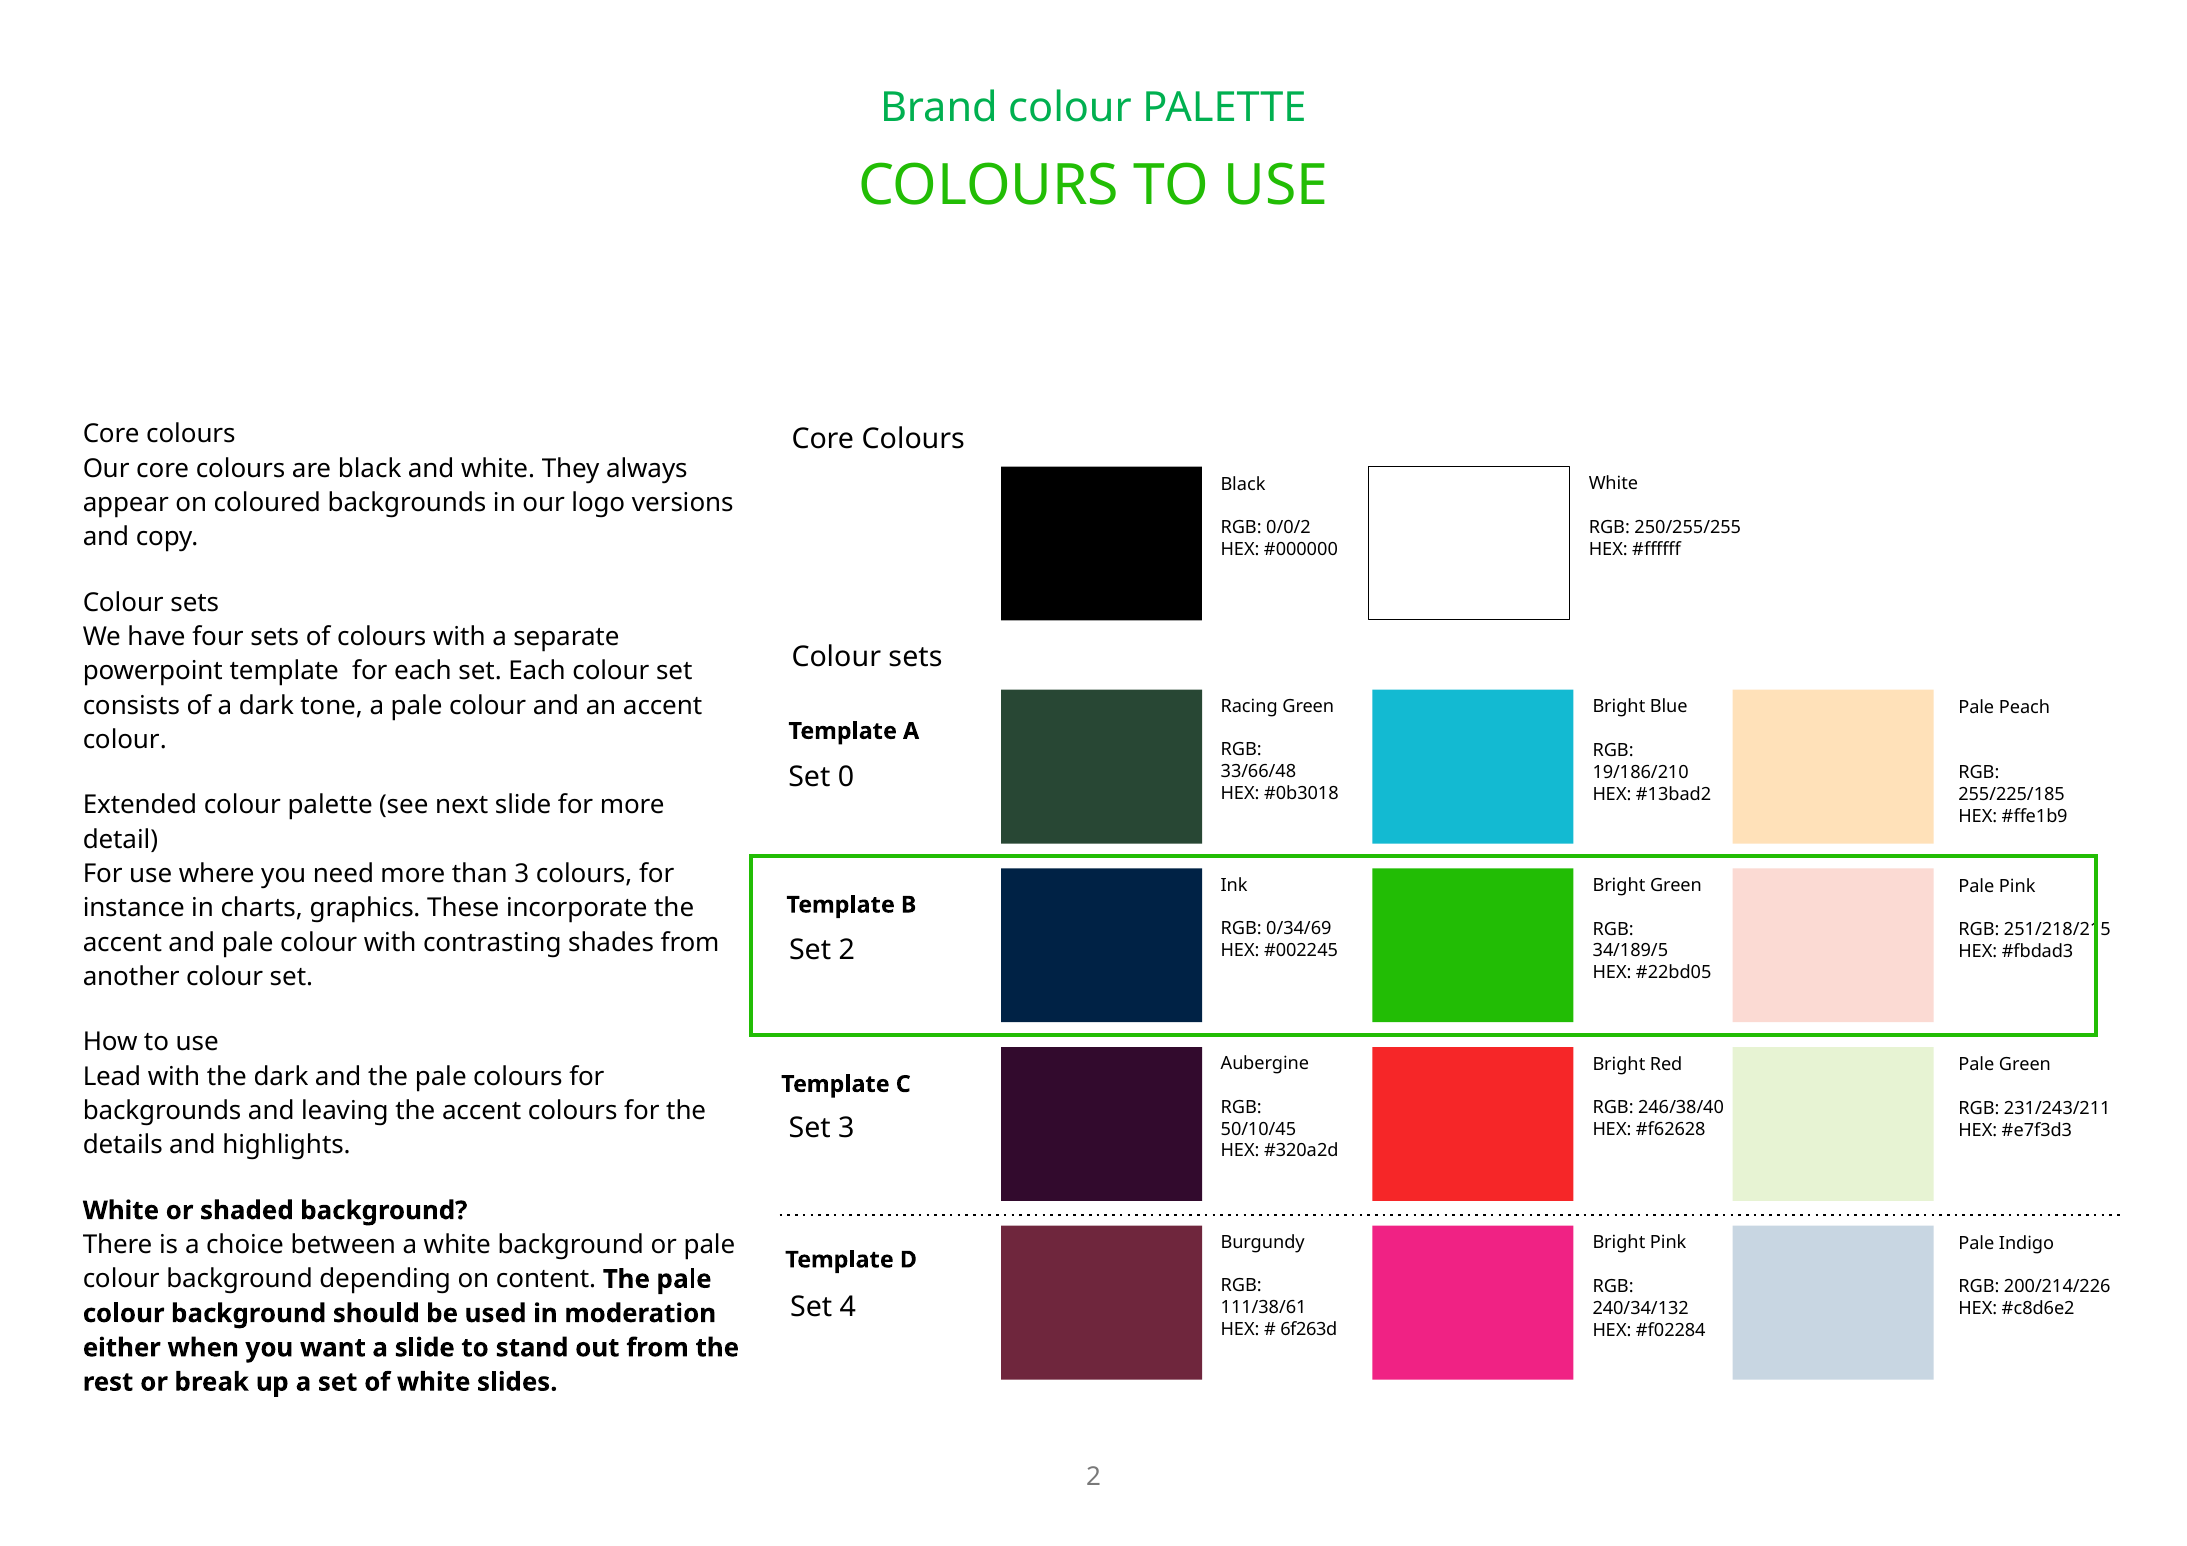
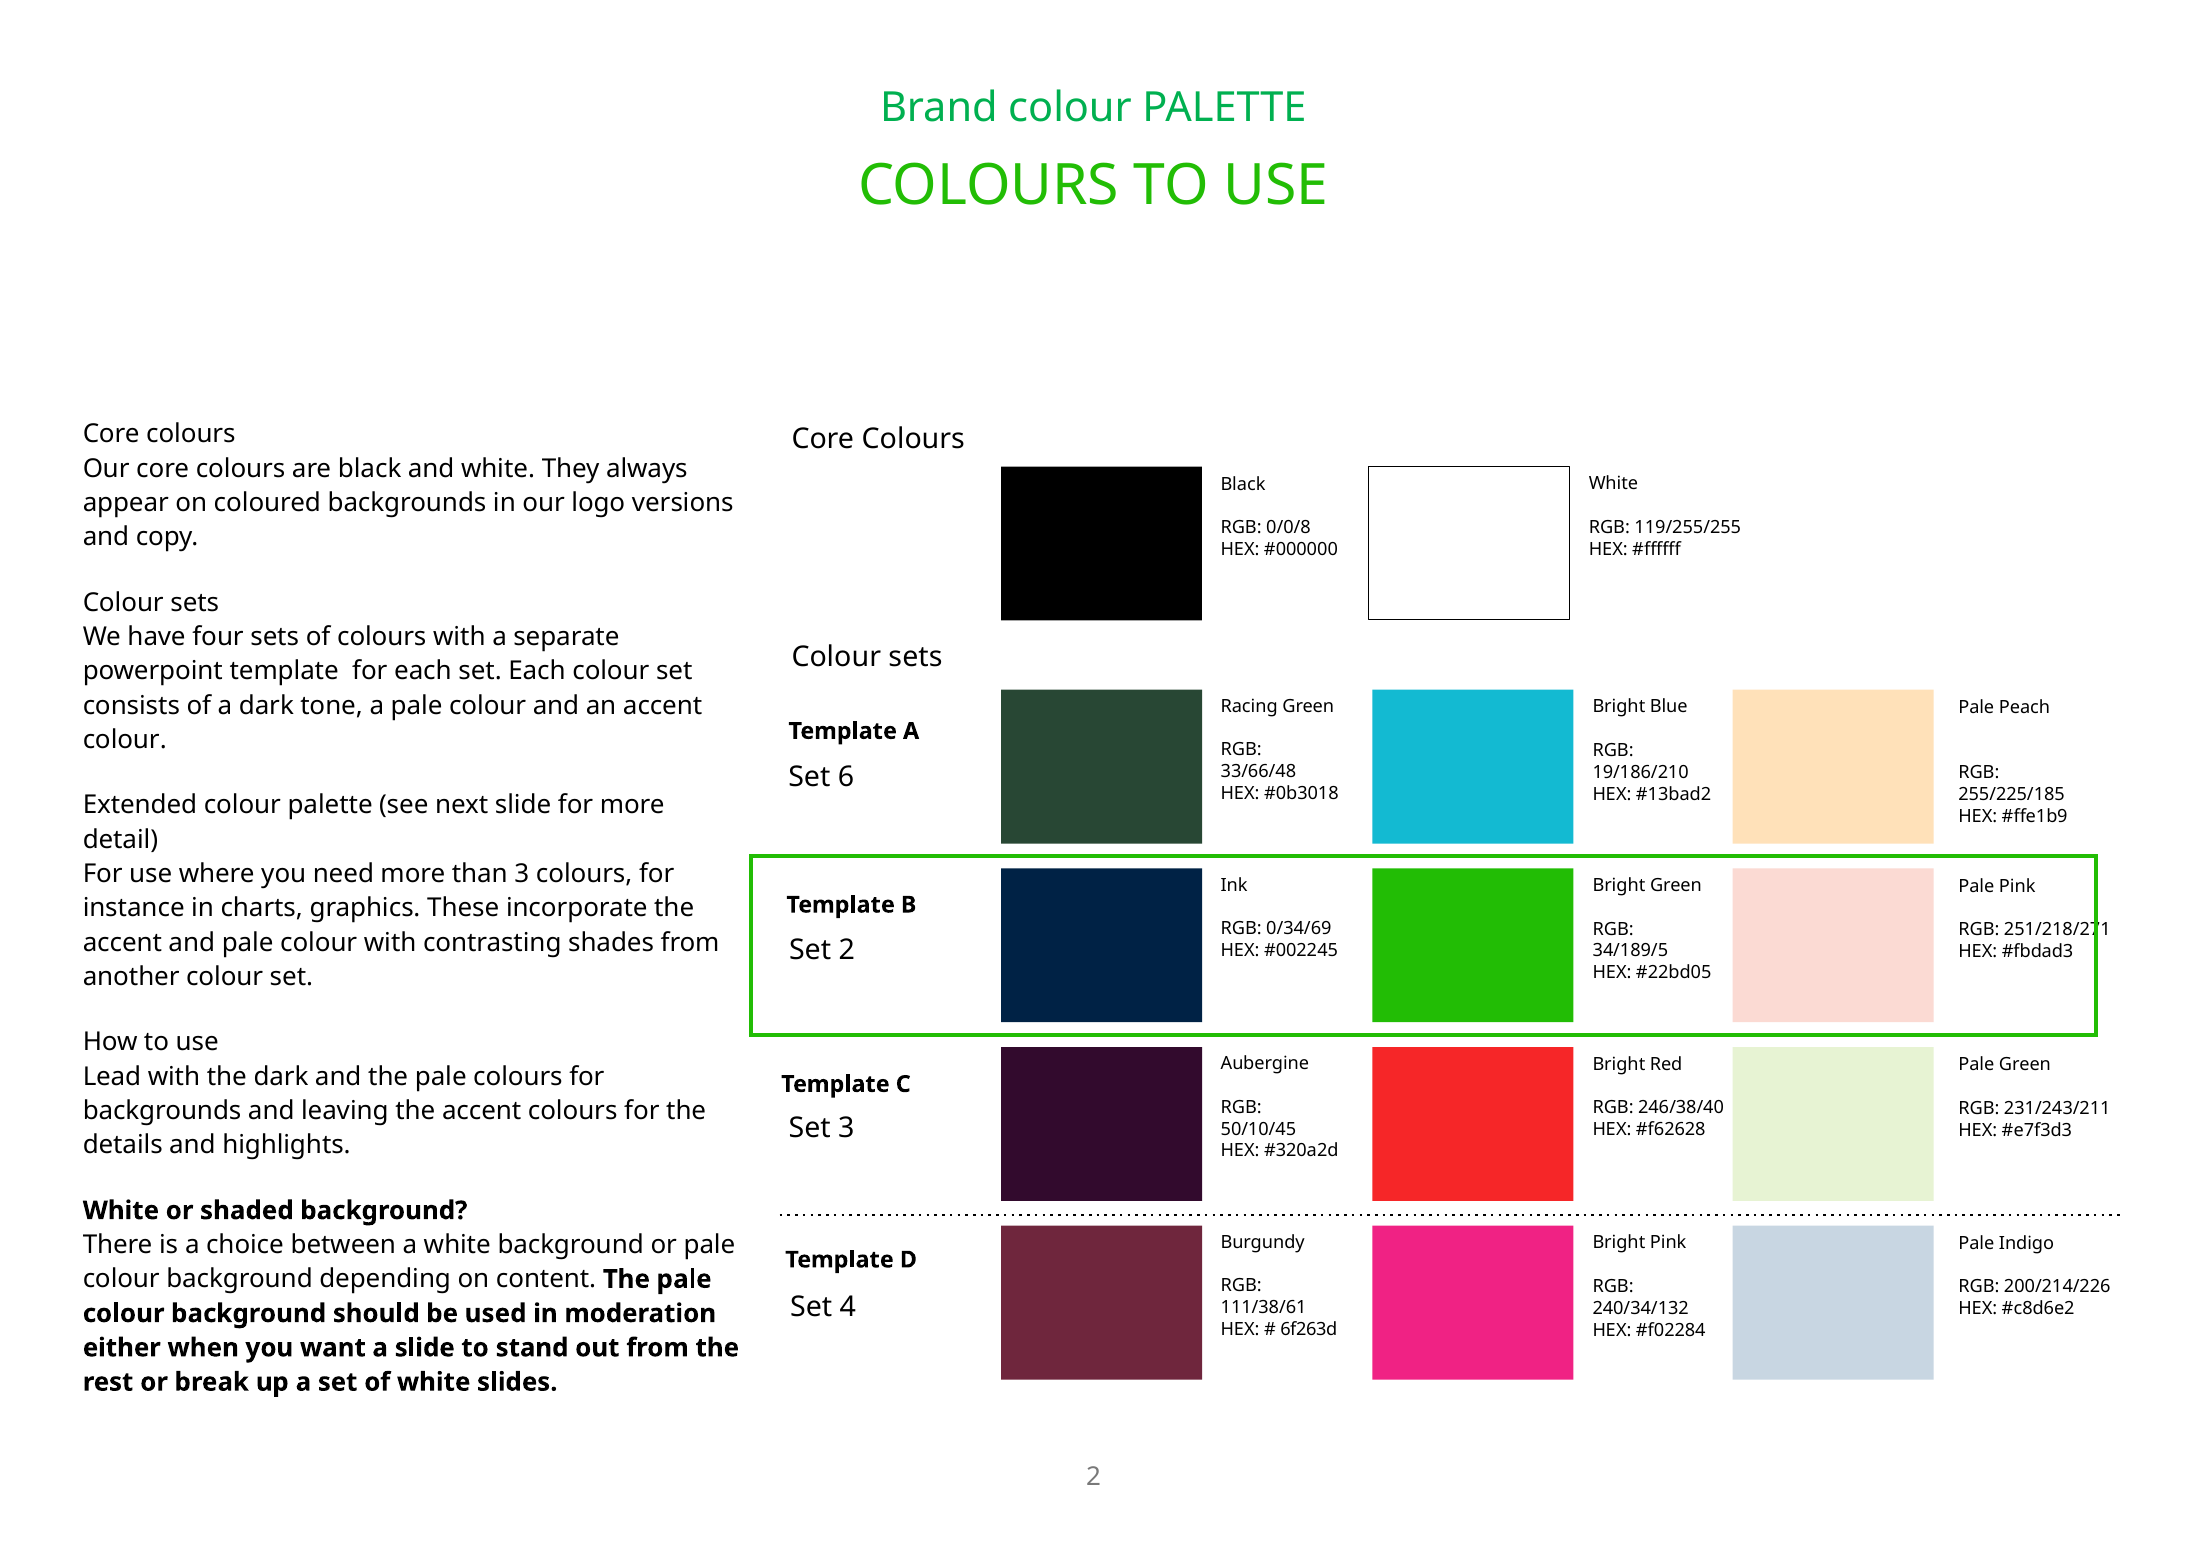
250/255/255: 250/255/255 -> 119/255/255 (1688, 528)
0/0/2: 0/0/2 -> 0/0/8 (1289, 528)
0: 0 -> 6 (846, 777)
251/218/215: 251/218/215 -> 251/218/271 (2057, 930)
